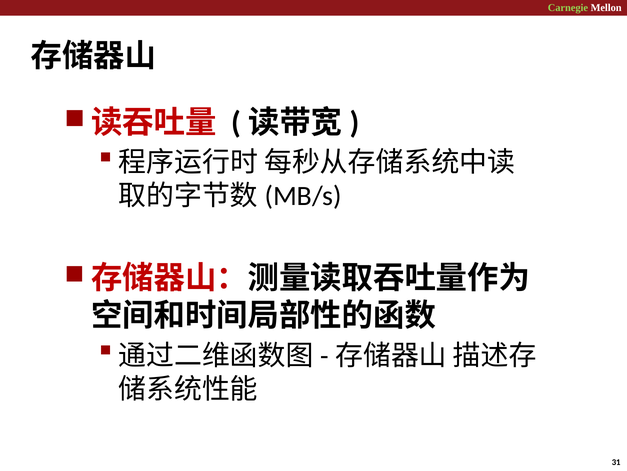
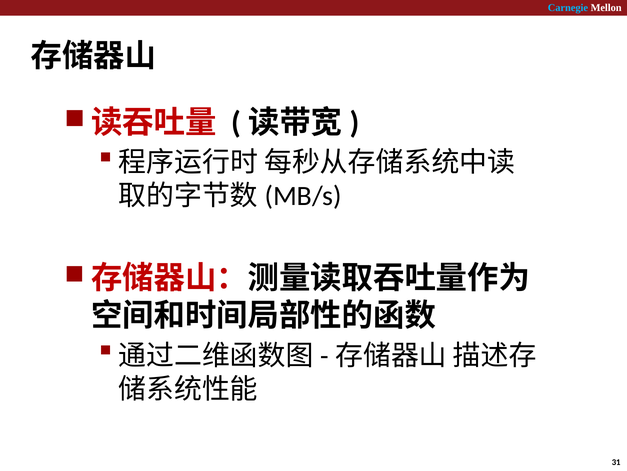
Carnegie colour: light green -> light blue (568, 8)
